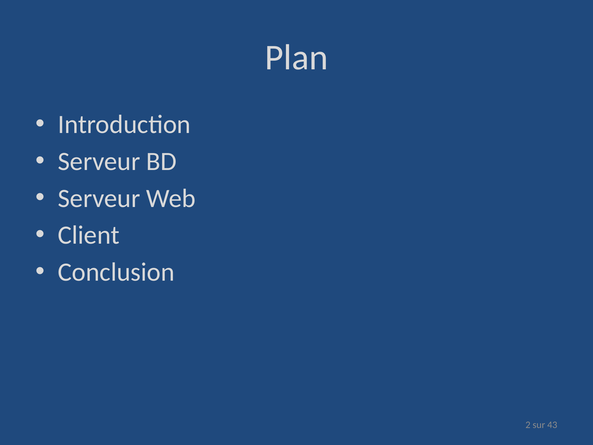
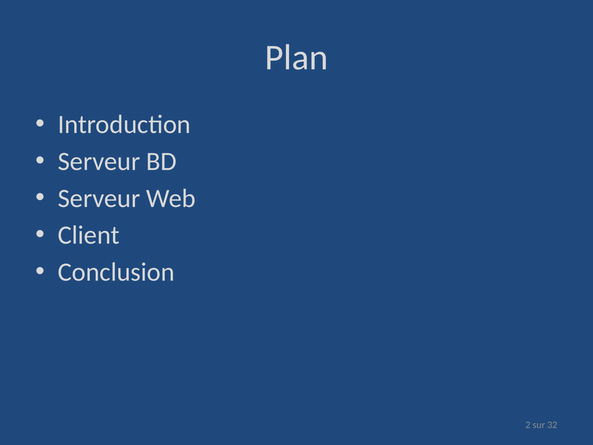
43: 43 -> 32 (552, 425)
